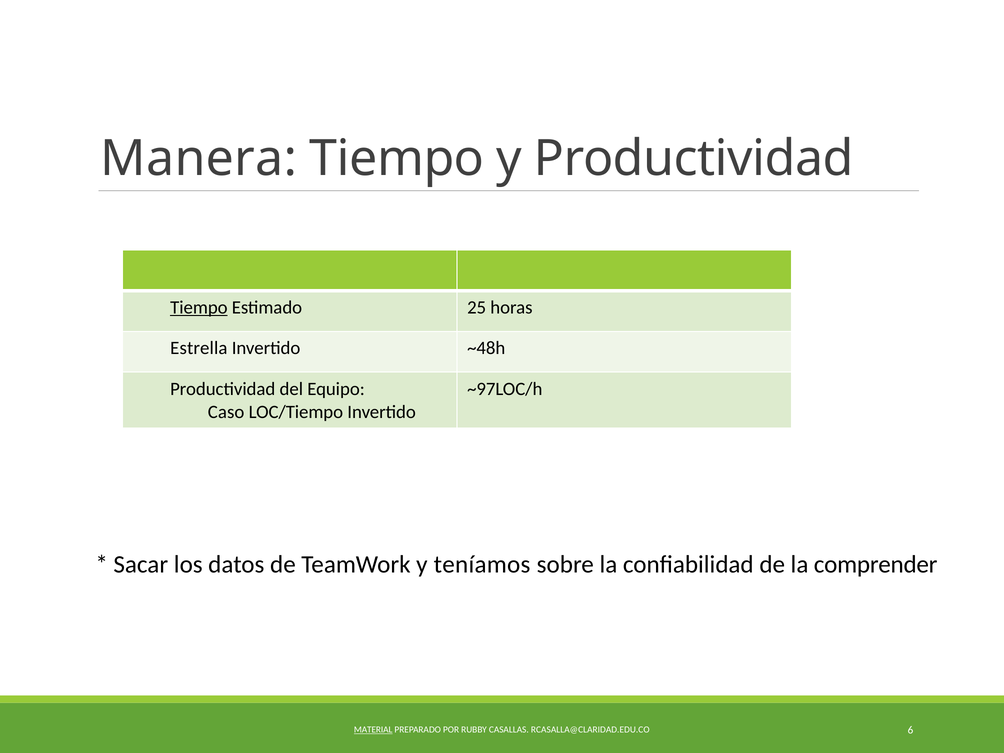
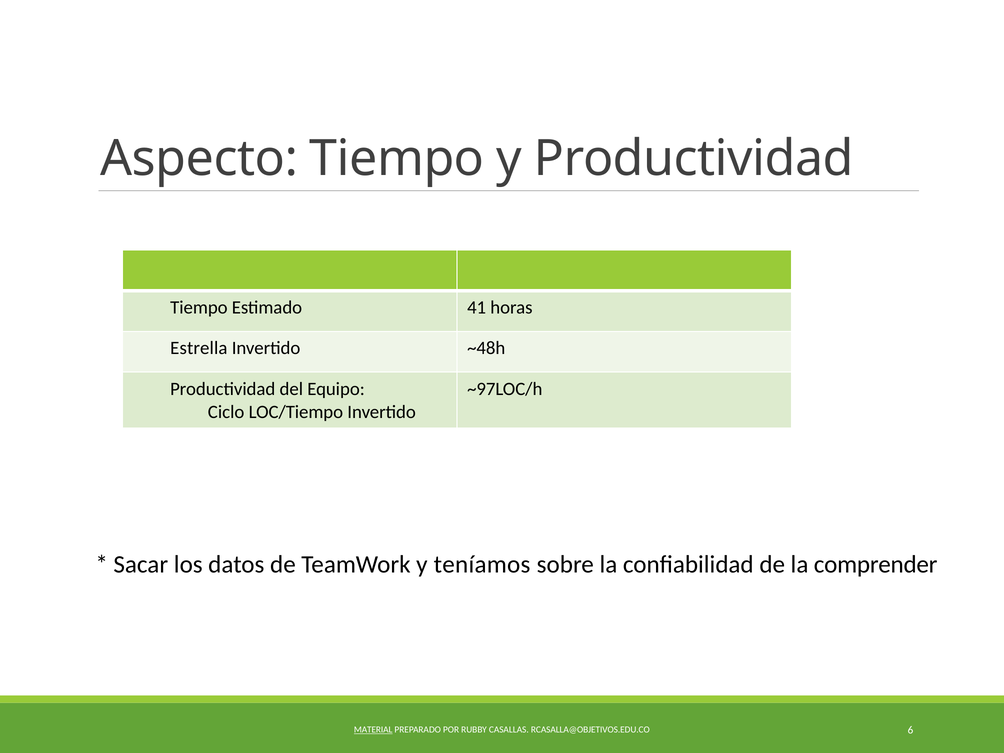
Manera: Manera -> Aspecto (199, 159)
Tiempo underline: present -> none (199, 307)
25: 25 -> 41 (477, 307)
Caso: Caso -> Ciclo (226, 412)
RCASALLA@CLARIDAD.EDU.CO: RCASALLA@CLARIDAD.EDU.CO -> RCASALLA@OBJETIVOS.EDU.CO (590, 730)
